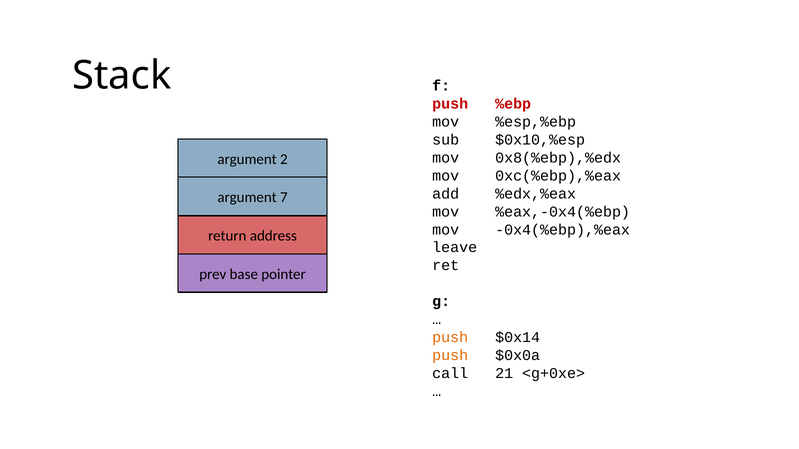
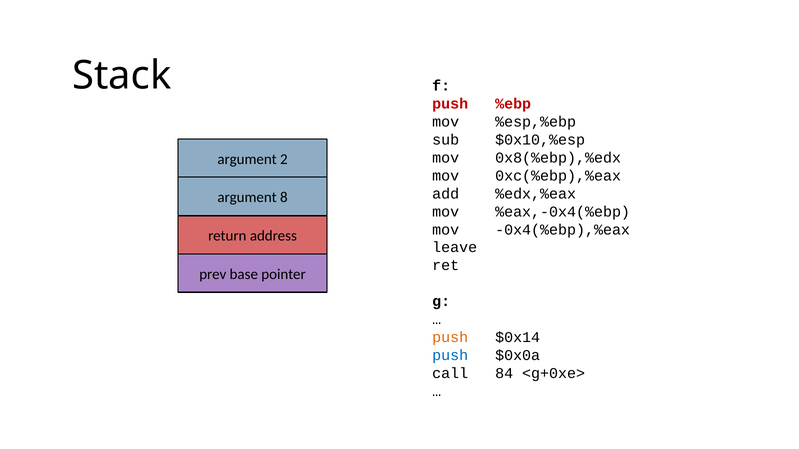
7: 7 -> 8 (284, 198)
push colour: orange -> blue (450, 356)
21: 21 -> 84 (504, 374)
